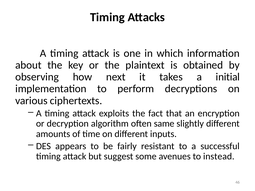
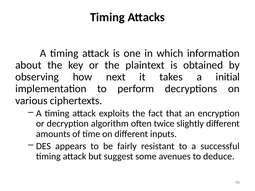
same: same -> twice (164, 124)
instead: instead -> deduce (219, 157)
